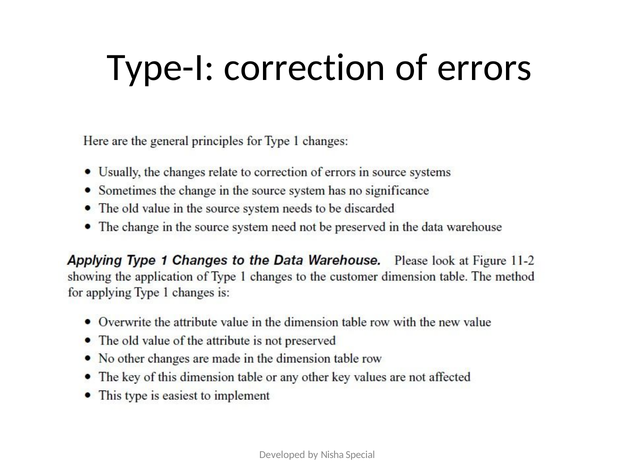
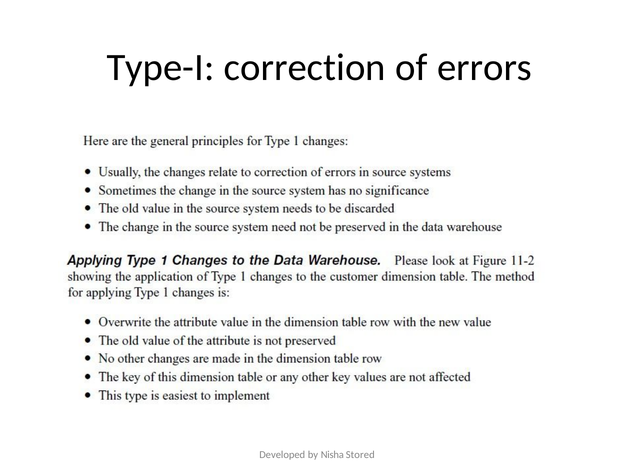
Special: Special -> Stored (360, 455)
